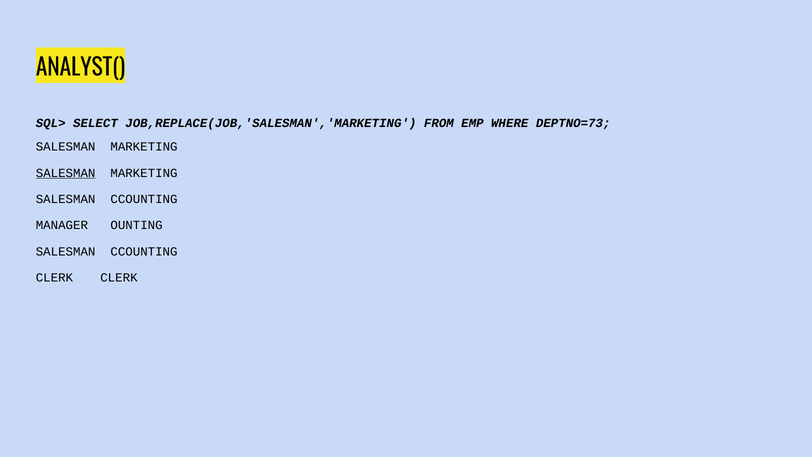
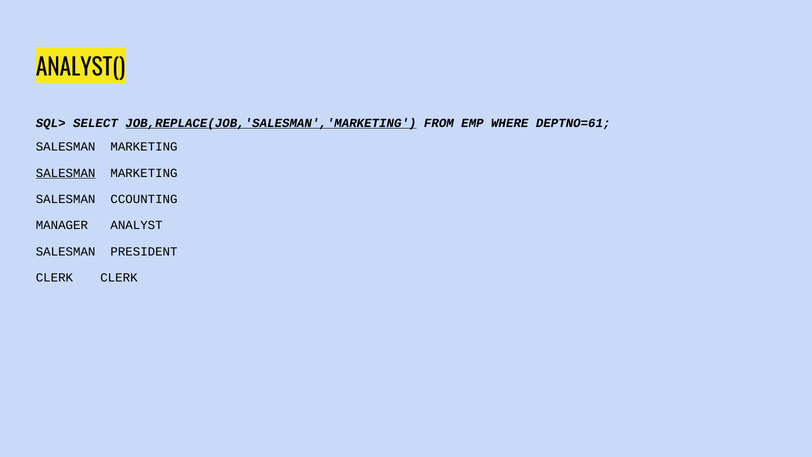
JOB,REPLACE(JOB,'SALESMAN','MARKETING underline: none -> present (271, 123)
DEPTNO=73: DEPTNO=73 -> DEPTNO=61 (573, 123)
OUNTING: OUNTING -> ANALYST (137, 225)
CCOUNTING: CCOUNTING -> PRESIDENT (144, 251)
